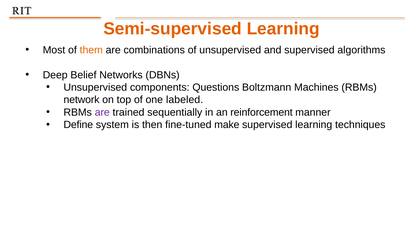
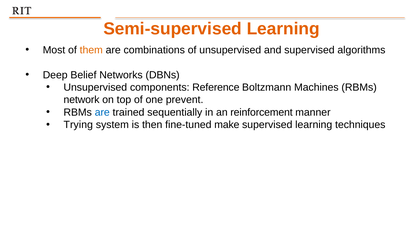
Questions: Questions -> Reference (216, 87)
labeled: labeled -> prevent (185, 100)
are colour: purple -> blue (102, 112)
Define: Define -> Trying (78, 125)
